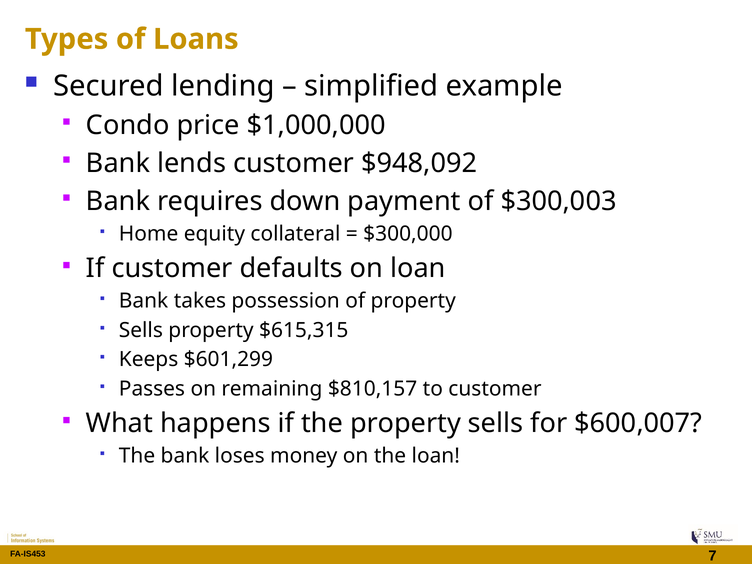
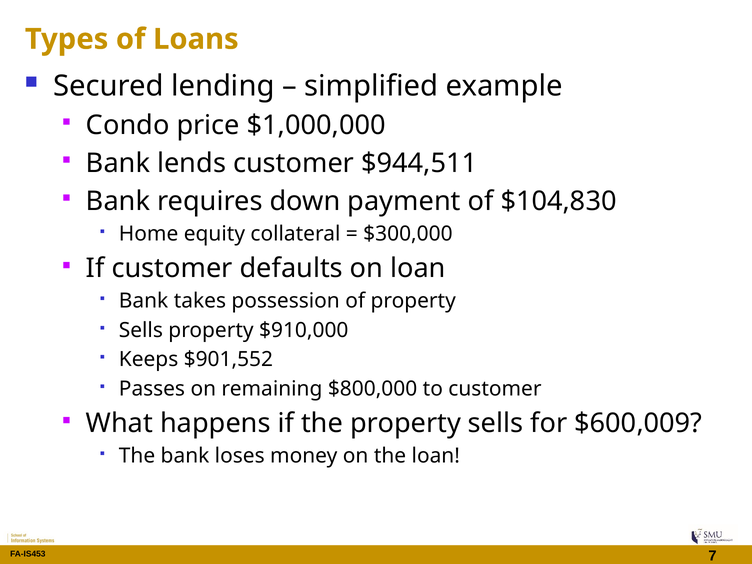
$948,092: $948,092 -> $944,511 (419, 163)
$300,003: $300,003 -> $104,830 (559, 201)
$615,315: $615,315 -> $910,000 (304, 330)
$601,299: $601,299 -> $901,552 (228, 359)
$810,157: $810,157 -> $800,000 (373, 389)
$600,007: $600,007 -> $600,009 (638, 423)
